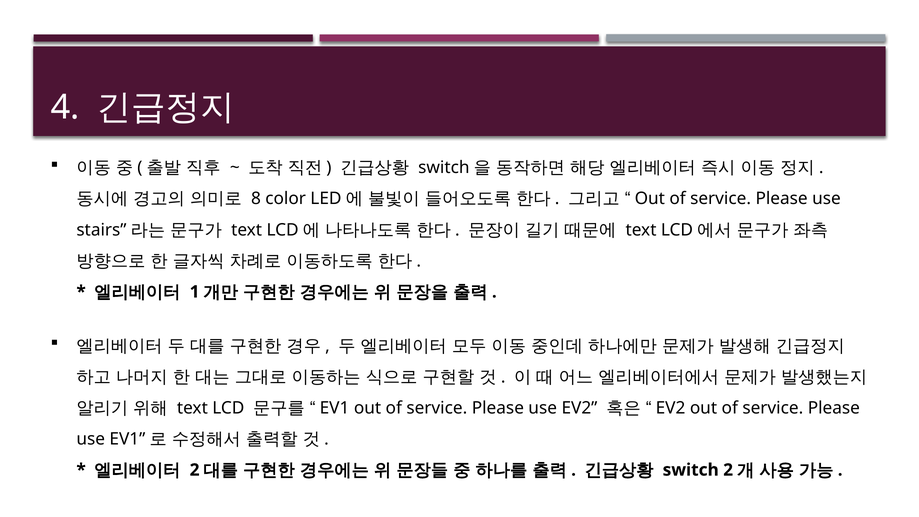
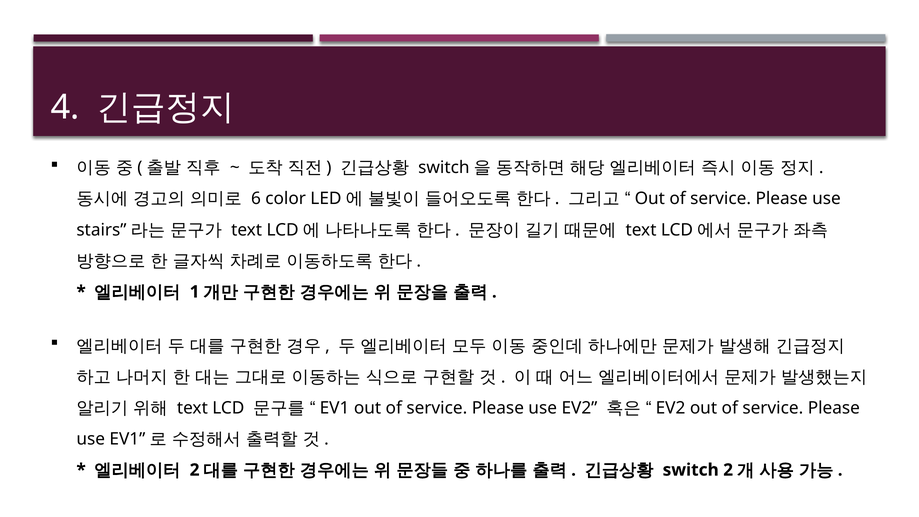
8: 8 -> 6 (256, 199)
